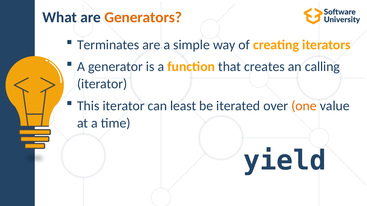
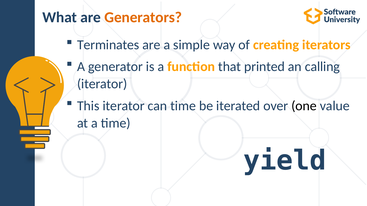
creates: creates -> printed (264, 67)
can least: least -> time (183, 106)
one colour: orange -> black (304, 106)
